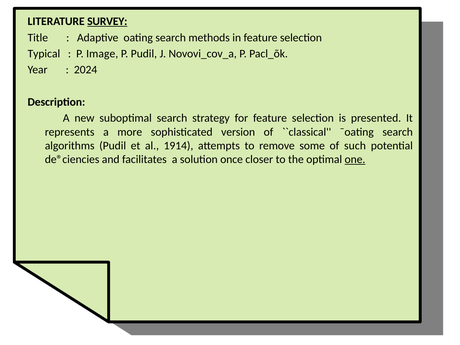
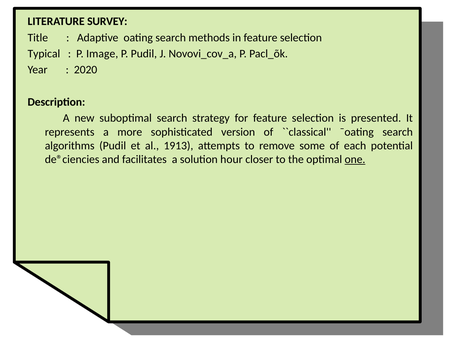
SURVEY underline: present -> none (107, 22)
2024: 2024 -> 2020 (86, 70)
1914: 1914 -> 1913 (178, 146)
such: such -> each (355, 146)
once: once -> hour (232, 160)
